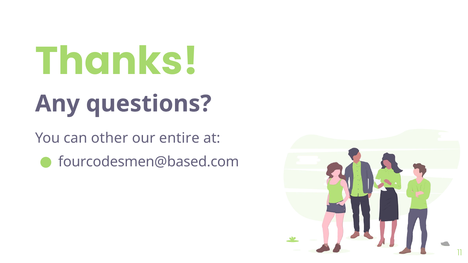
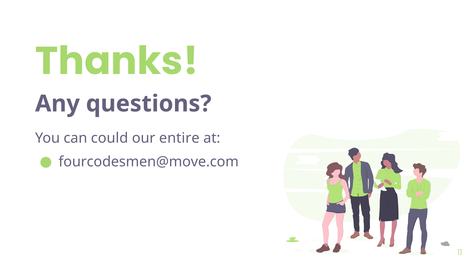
other: other -> could (110, 138)
fourcodesmen@based.com: fourcodesmen@based.com -> fourcodesmen@move.com (149, 162)
